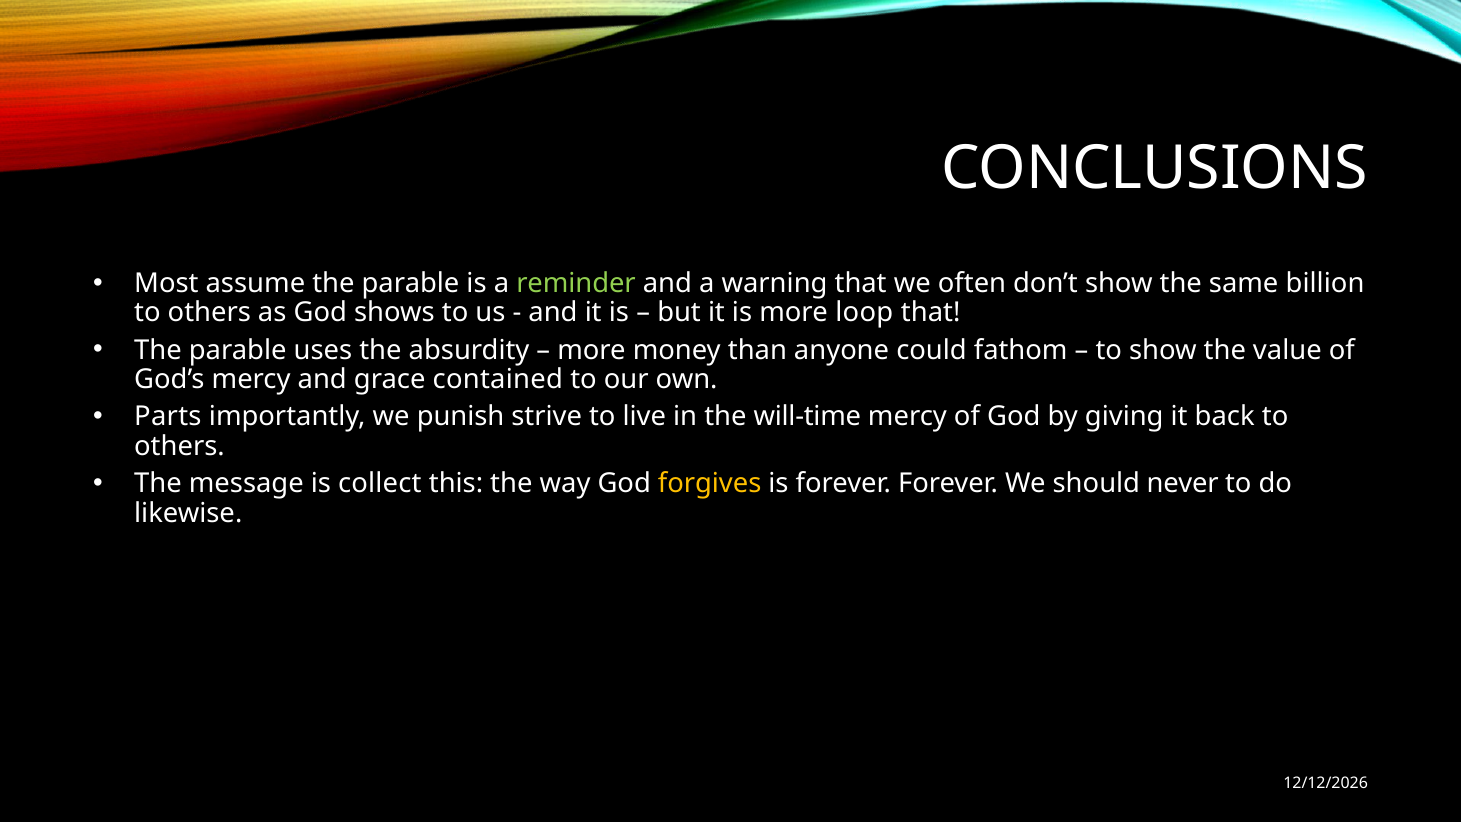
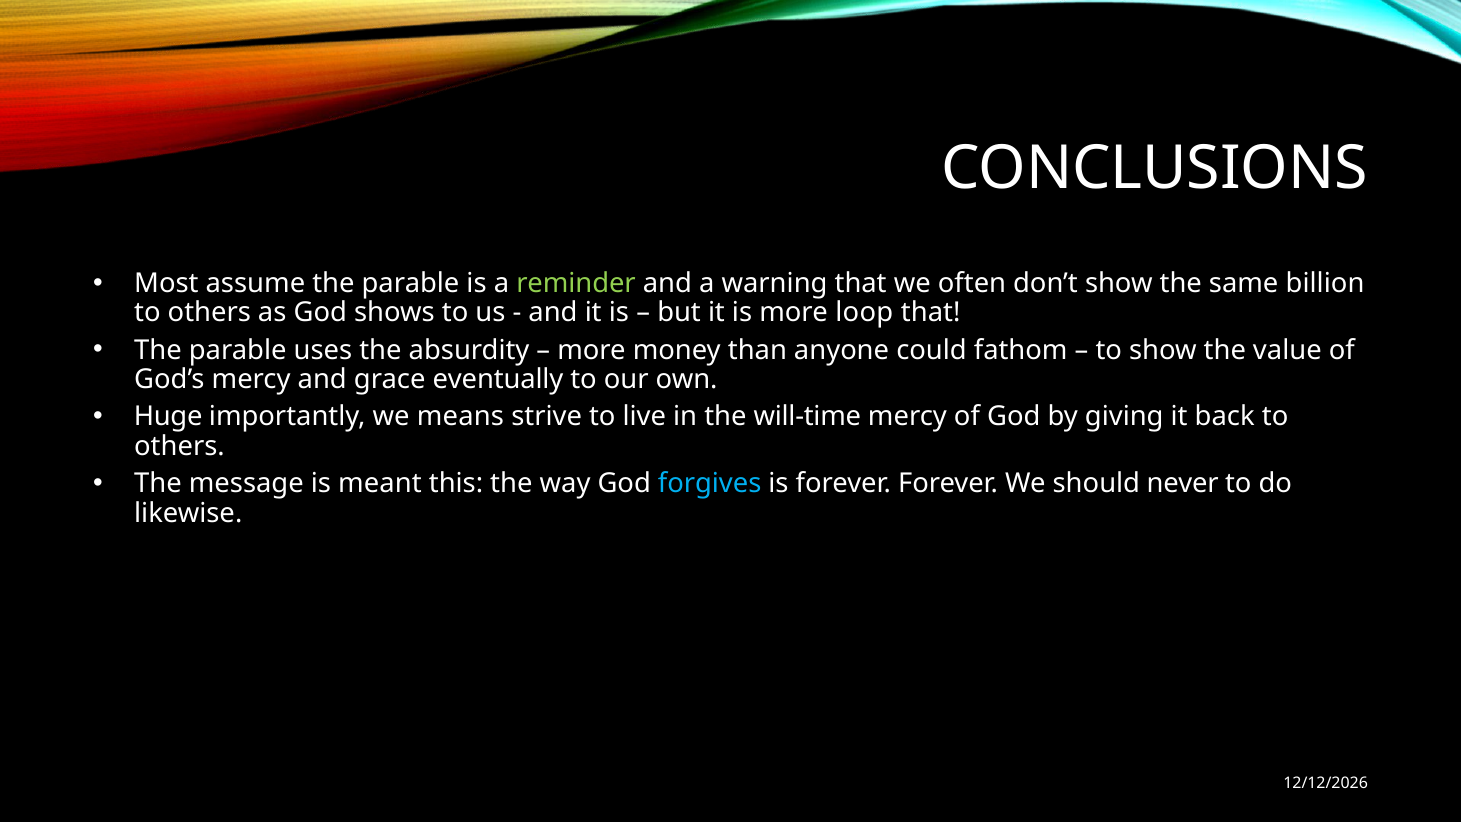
contained: contained -> eventually (498, 379)
Parts: Parts -> Huge (168, 417)
punish: punish -> means (460, 417)
collect: collect -> meant (380, 483)
forgives colour: yellow -> light blue (710, 483)
